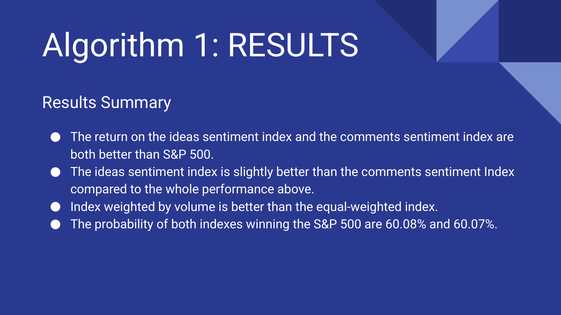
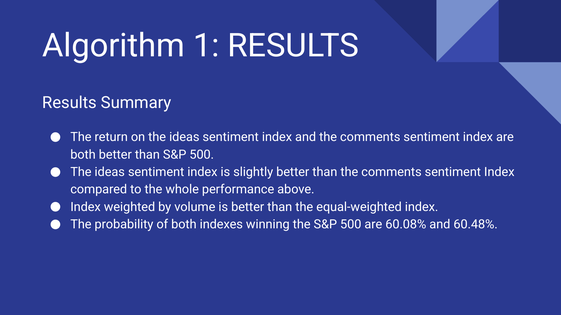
60.07%: 60.07% -> 60.48% (476, 225)
